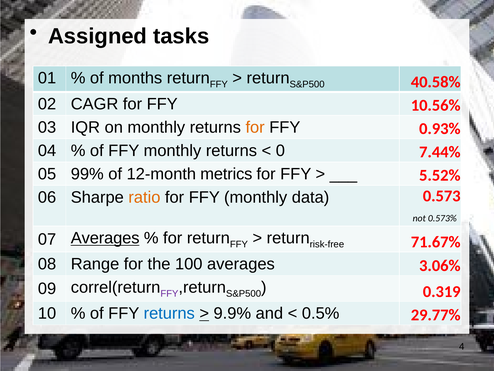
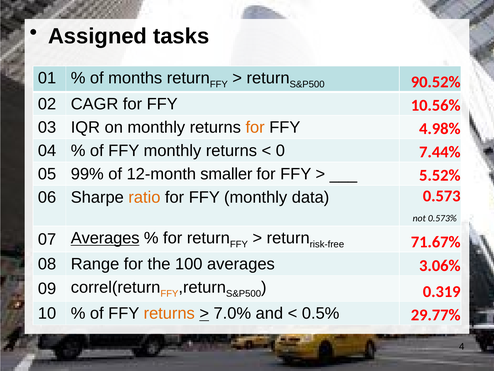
40.58%: 40.58% -> 90.52% (436, 82)
0.93%: 0.93% -> 4.98% (440, 129)
metrics: metrics -> smaller (226, 174)
FFY colour: purple -> orange (169, 293)
returns colour: blue -> orange (169, 313)
9.9%: 9.9% -> 7.0% (232, 313)
